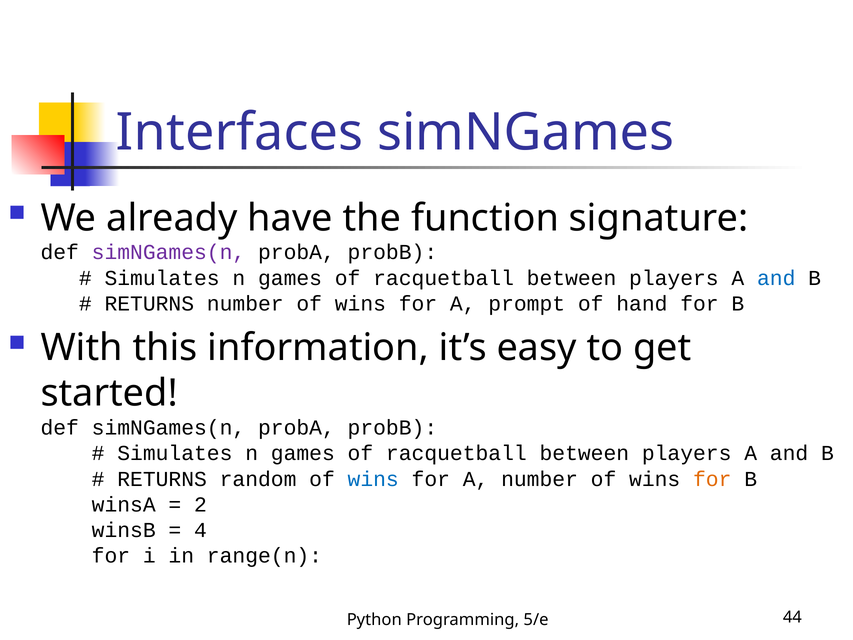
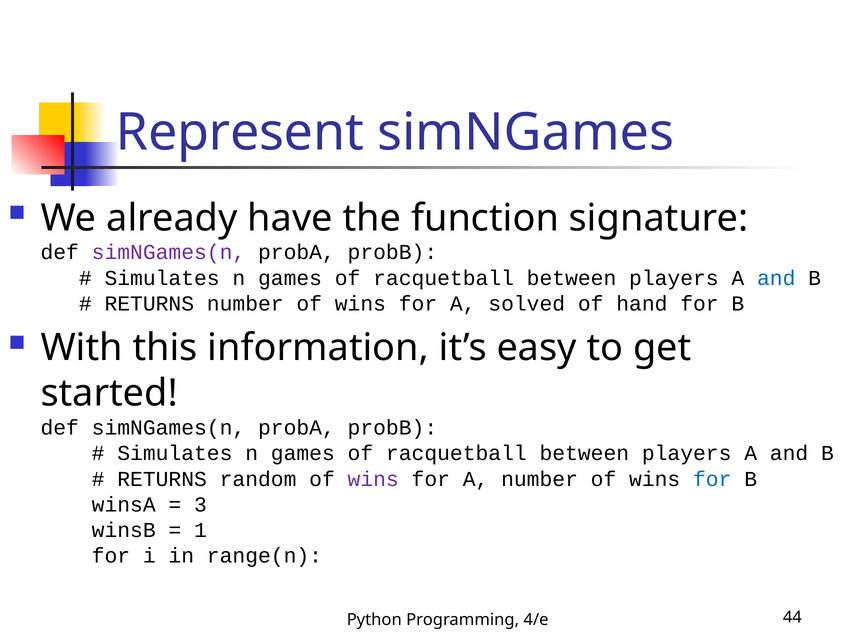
Interfaces: Interfaces -> Represent (240, 132)
prompt: prompt -> solved (527, 303)
wins colour: blue -> purple (373, 479)
for colour: orange -> blue (712, 479)
2: 2 -> 3 (200, 504)
4: 4 -> 1 (200, 530)
5/e: 5/e -> 4/e (536, 620)
